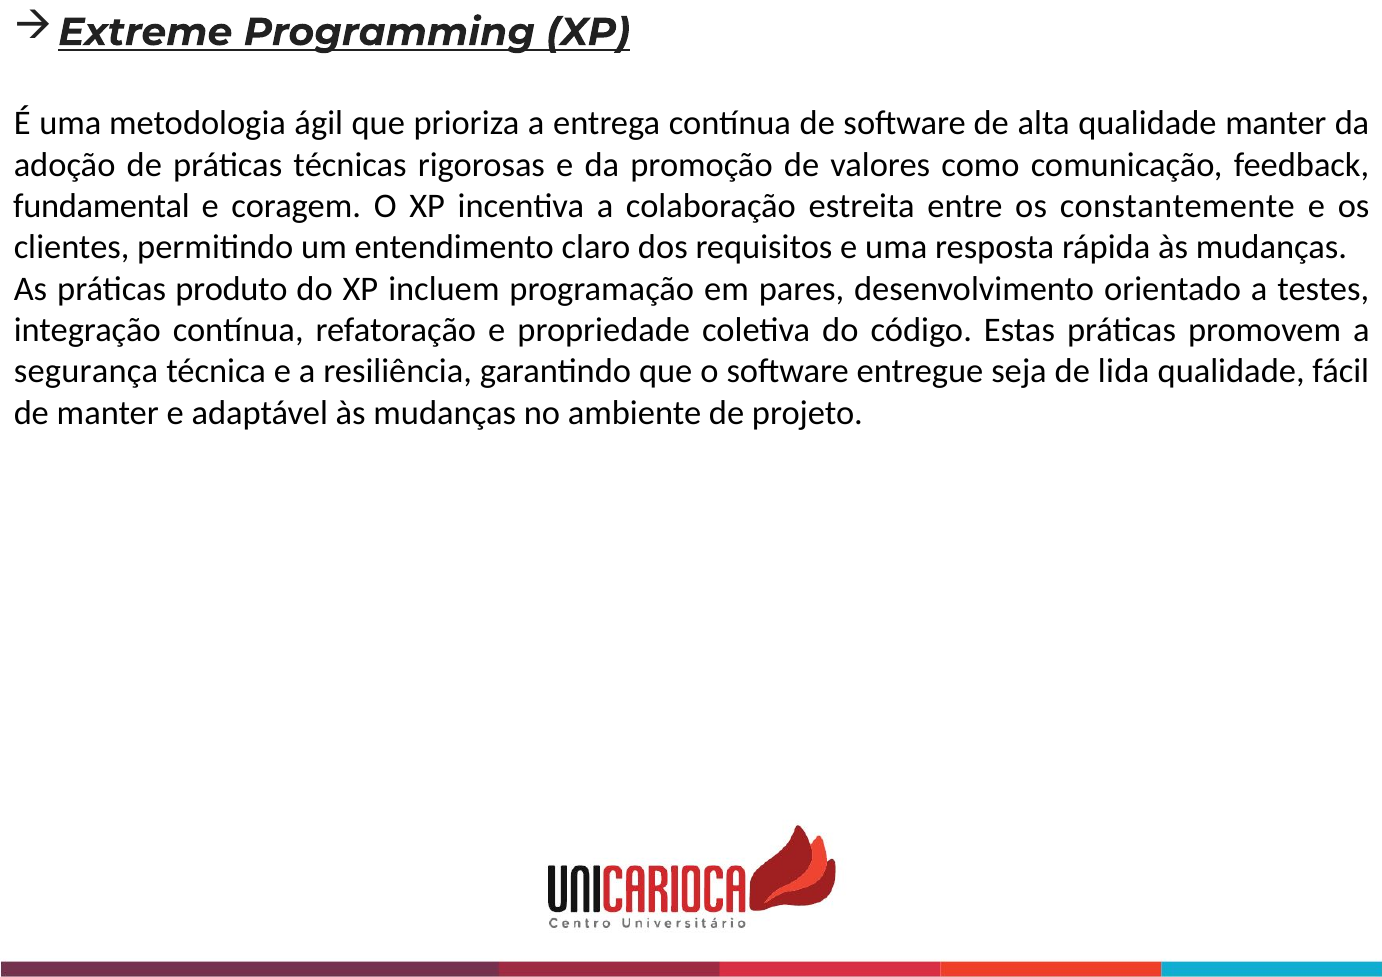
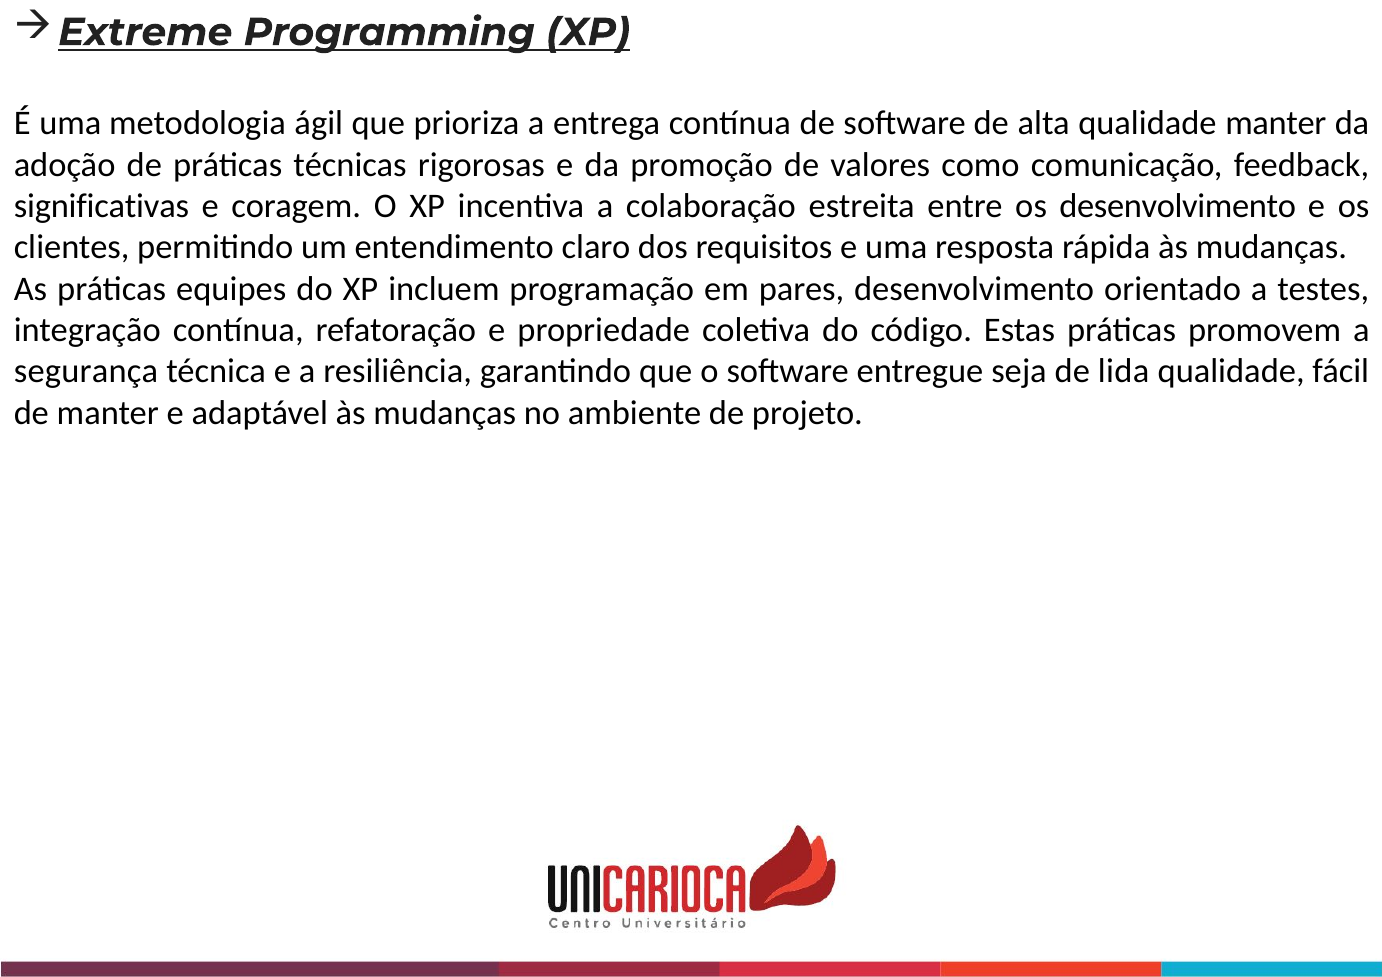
fundamental: fundamental -> significativas (101, 206)
os constantemente: constantemente -> desenvolvimento (1178, 206)
produto: produto -> equipes (231, 289)
